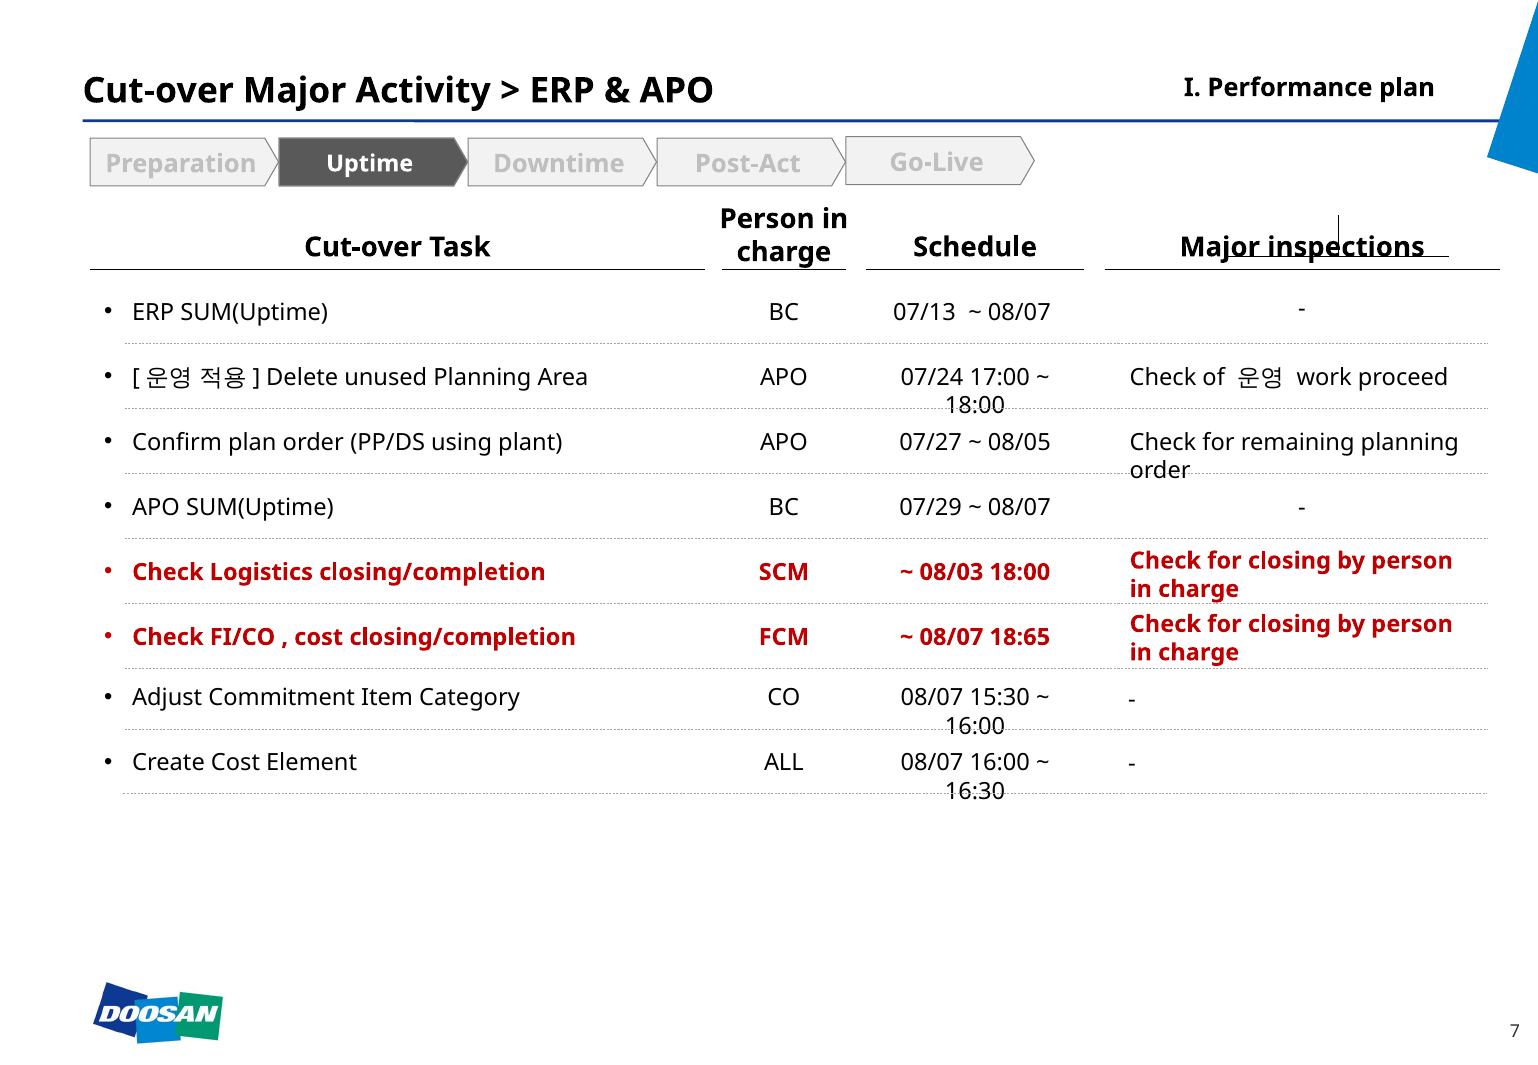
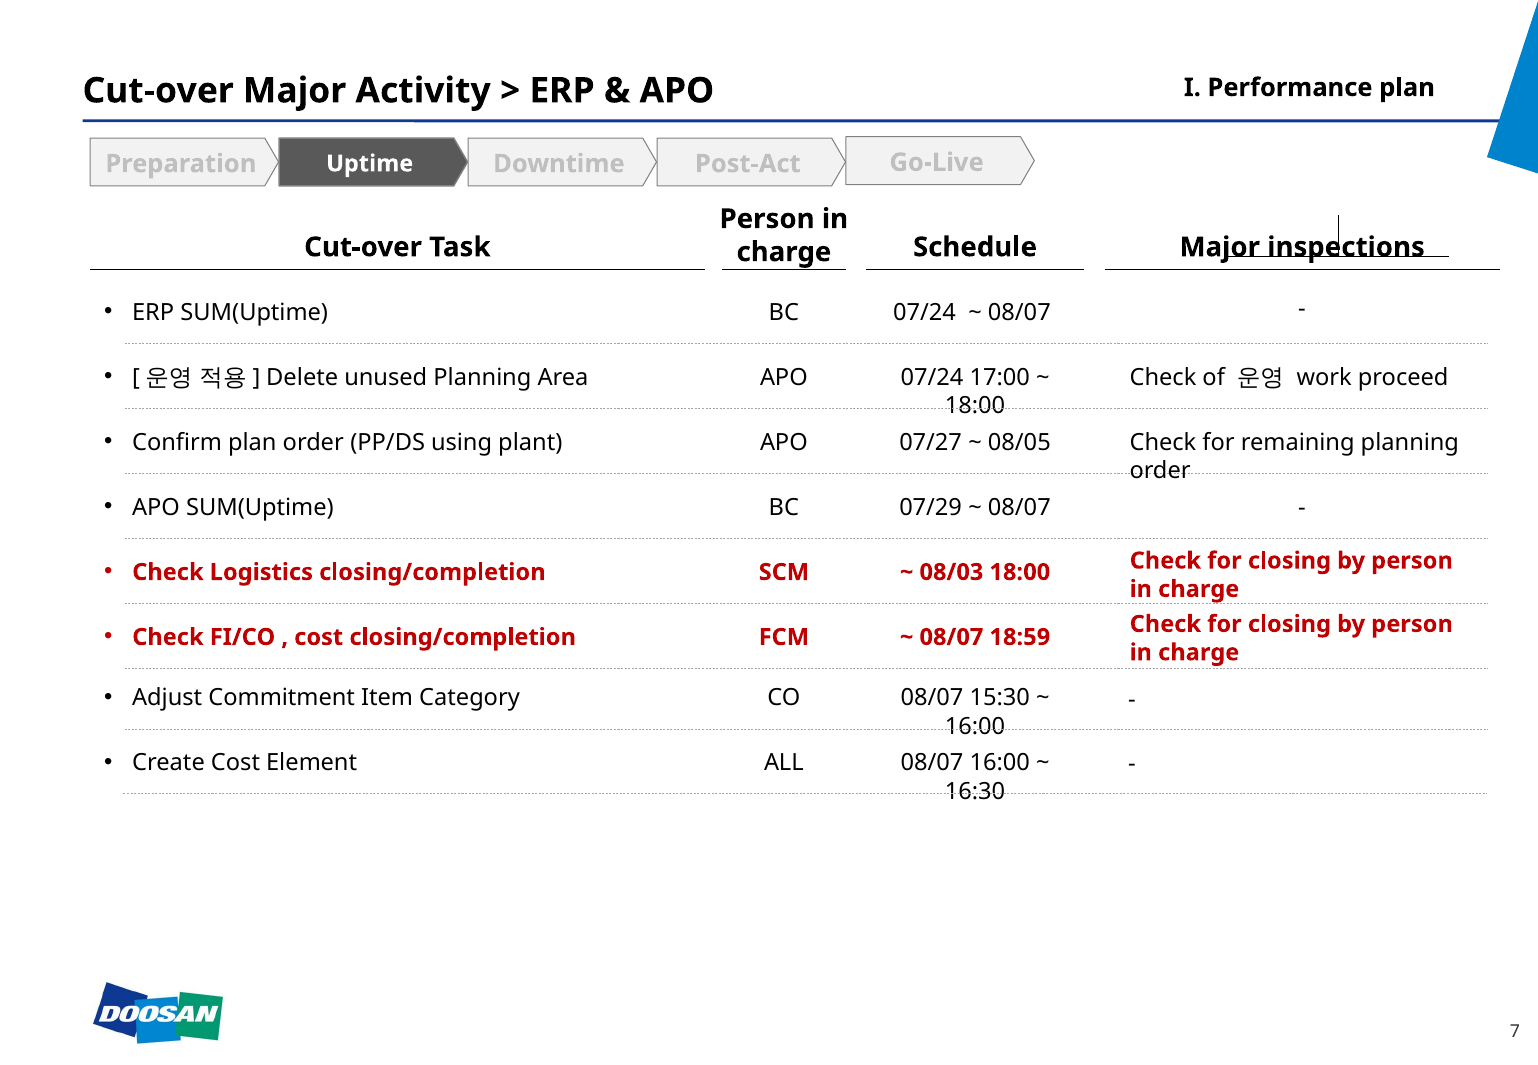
SUM(Uptime 07/13: 07/13 -> 07/24 (924, 312)
18:65: 18:65 -> 18:59 (1020, 637)
